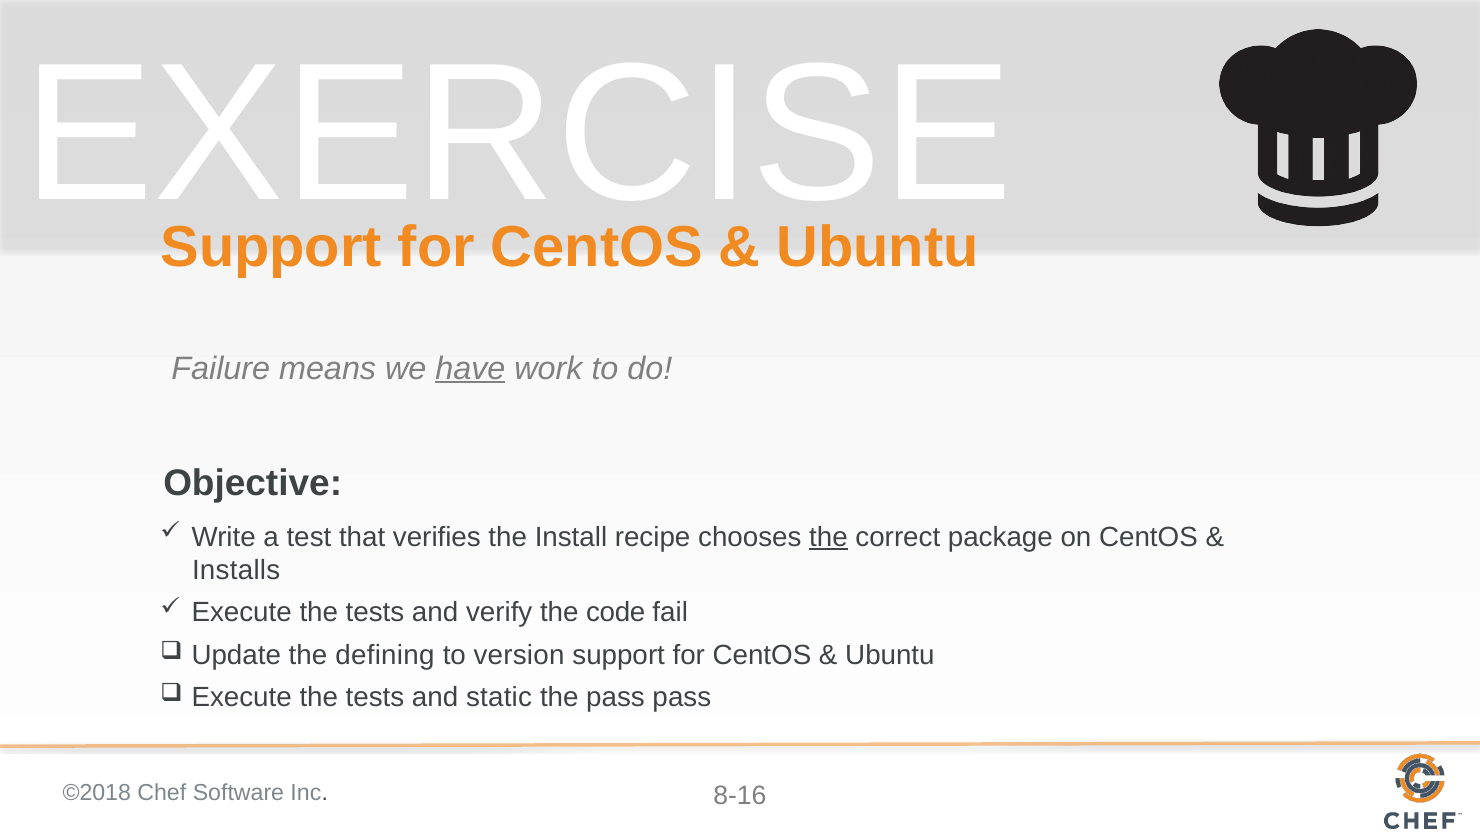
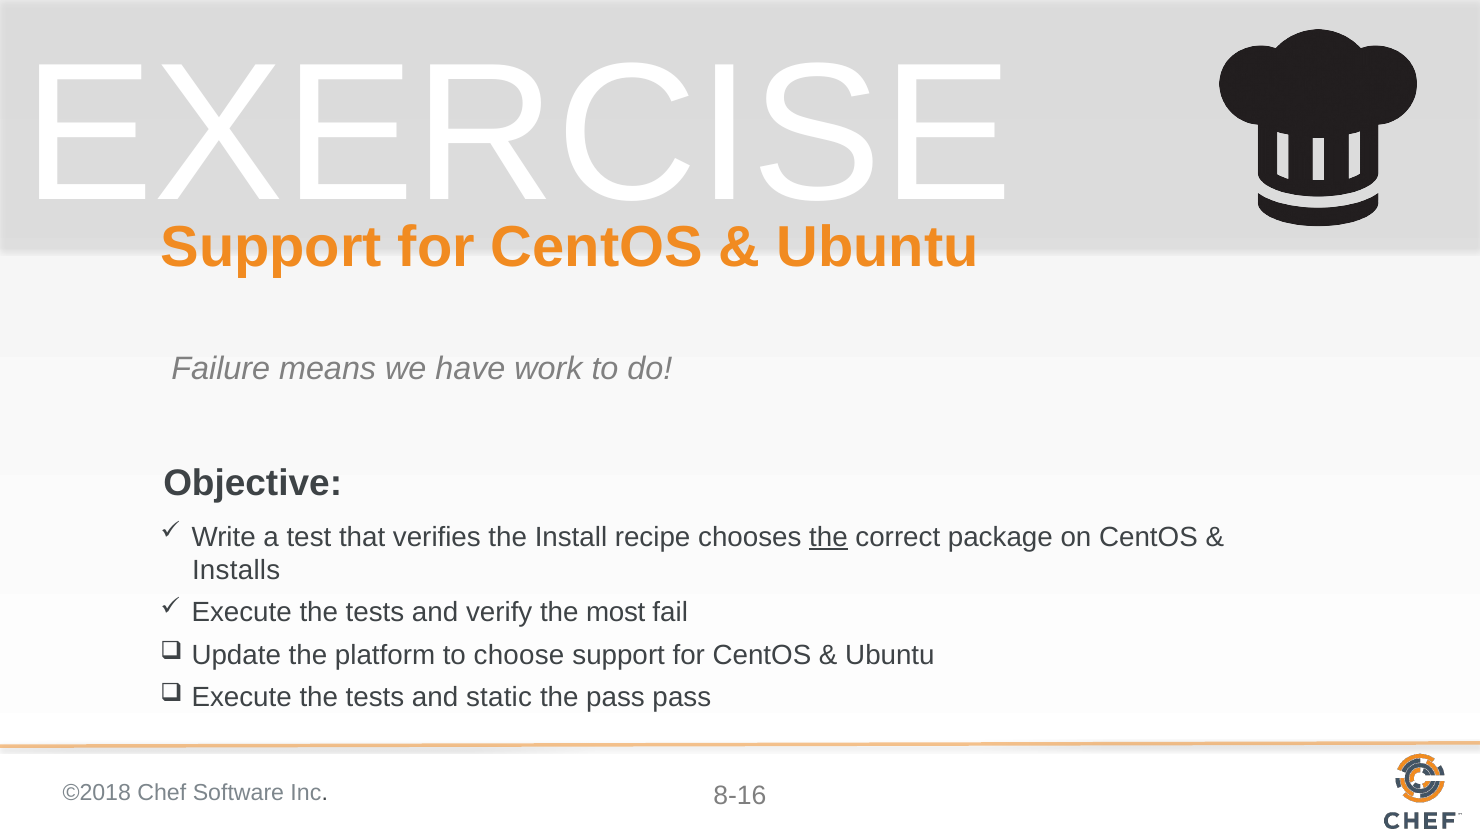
have underline: present -> none (470, 369)
code: code -> most (616, 613)
defining: defining -> platform (385, 656)
version: version -> choose (519, 656)
